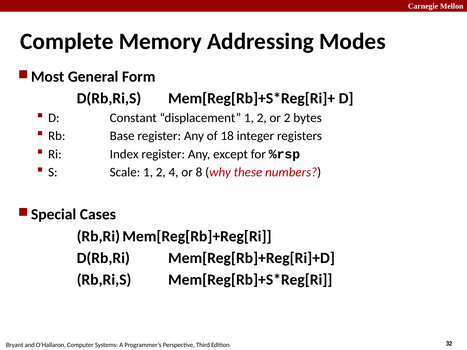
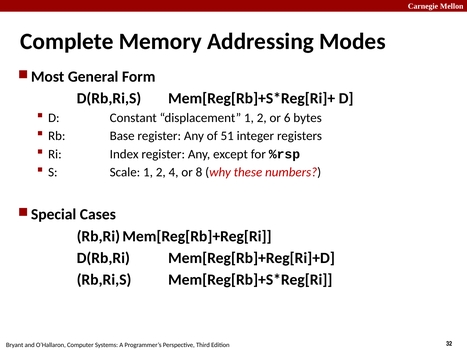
or 2: 2 -> 6 (287, 118)
18: 18 -> 51 (227, 136)
